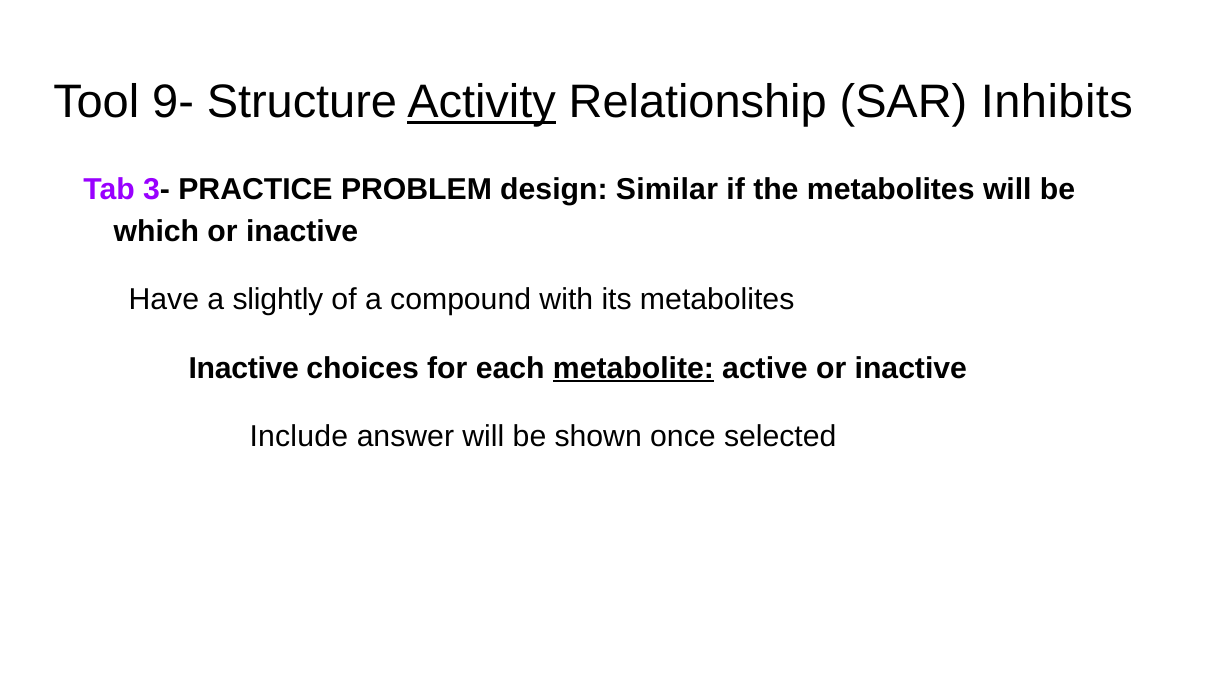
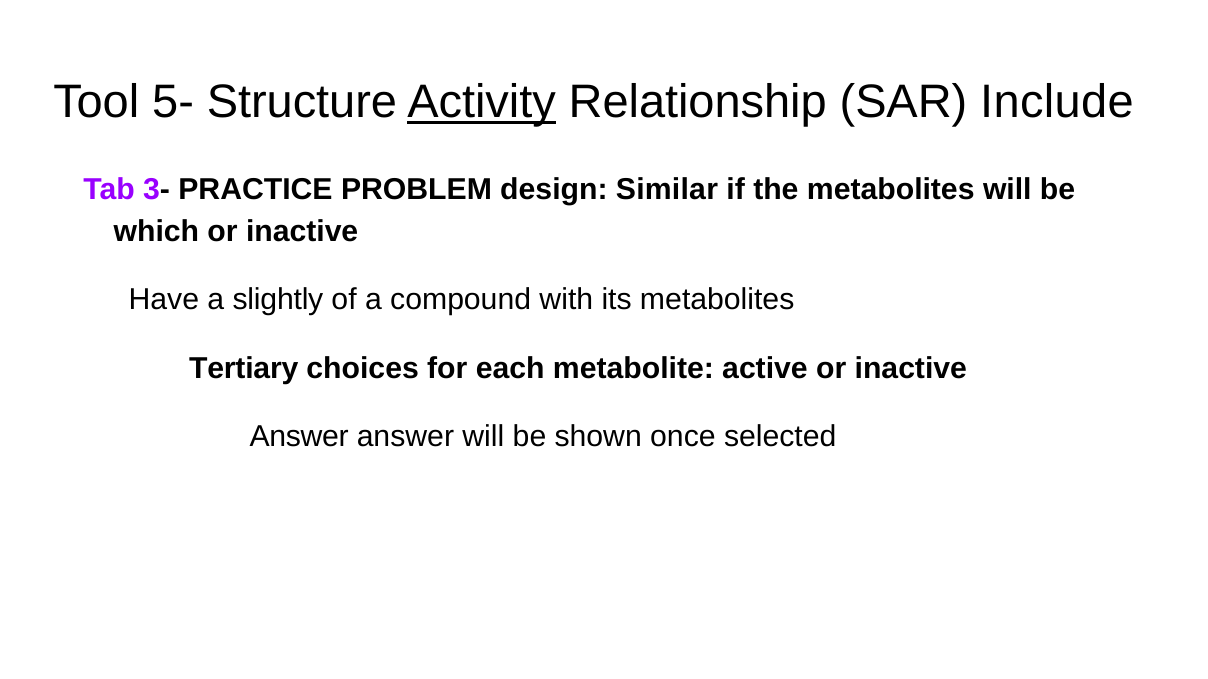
9-: 9- -> 5- (173, 102)
Inhibits: Inhibits -> Include (1057, 102)
Inactive: Inactive -> Tertiary (244, 369)
metabolite underline: present -> none (633, 369)
Include: Include -> Answer (299, 437)
